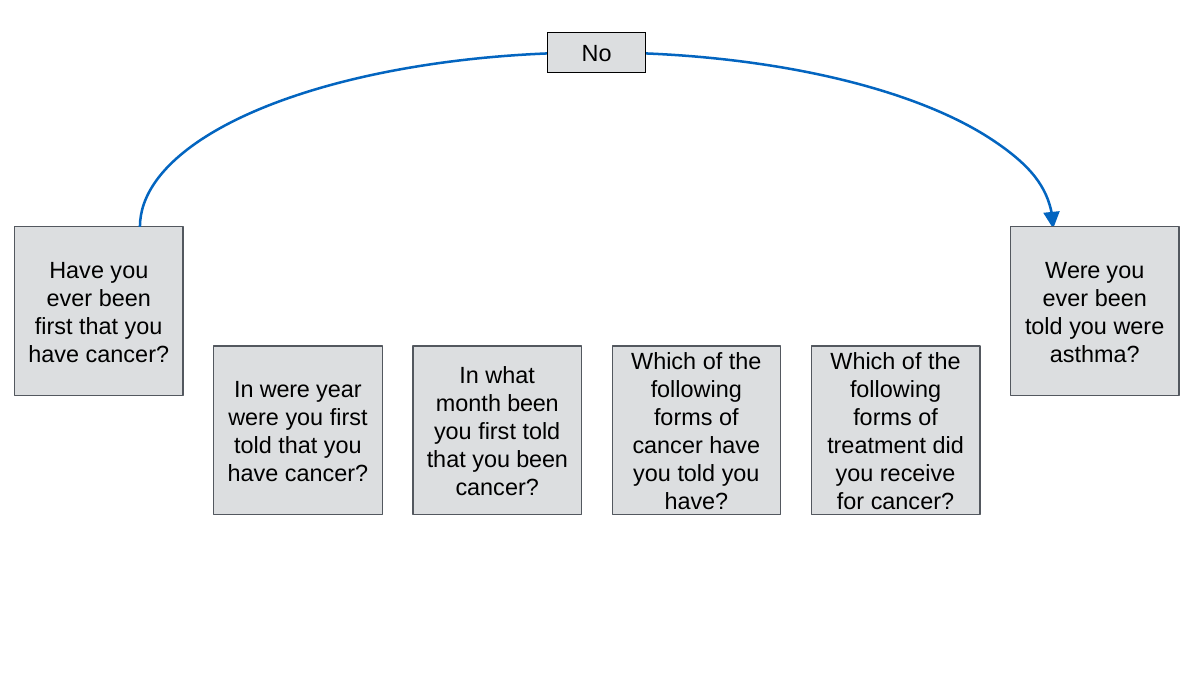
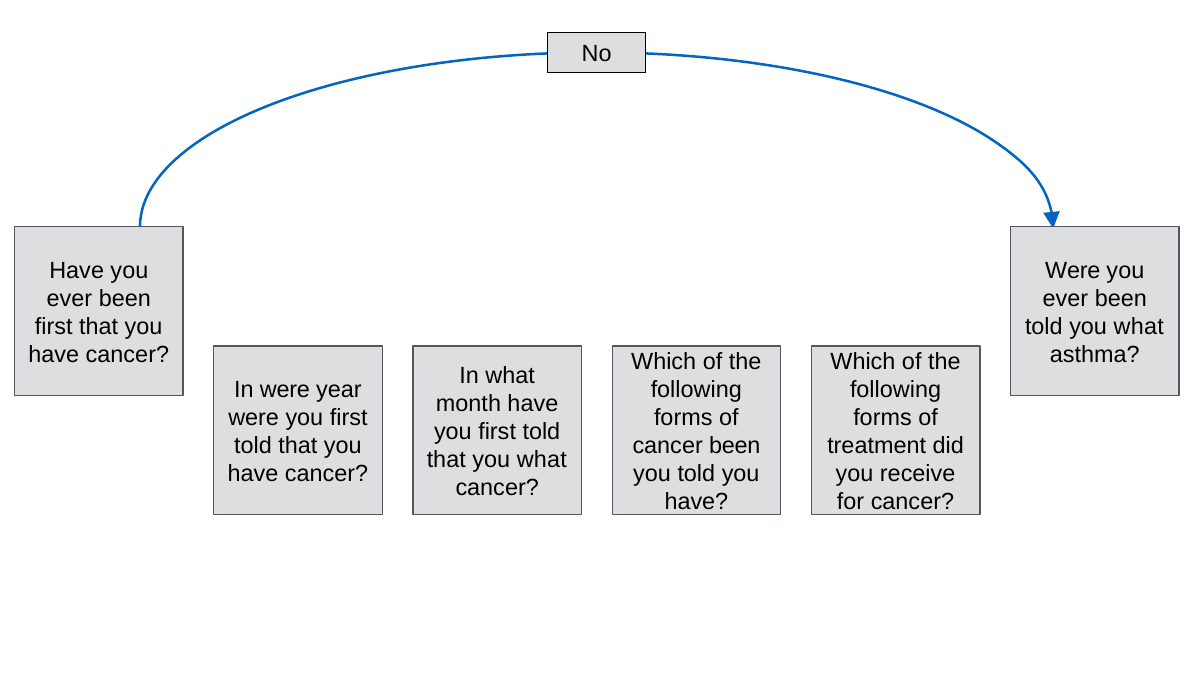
told you were: were -> what (1139, 327)
month been: been -> have (533, 404)
cancer have: have -> been (735, 446)
that you been: been -> what (542, 460)
